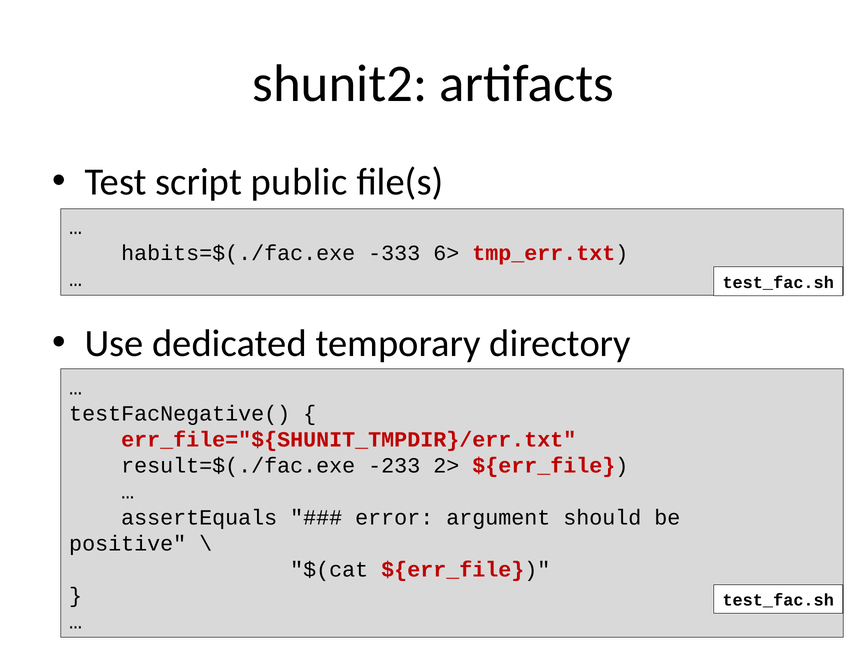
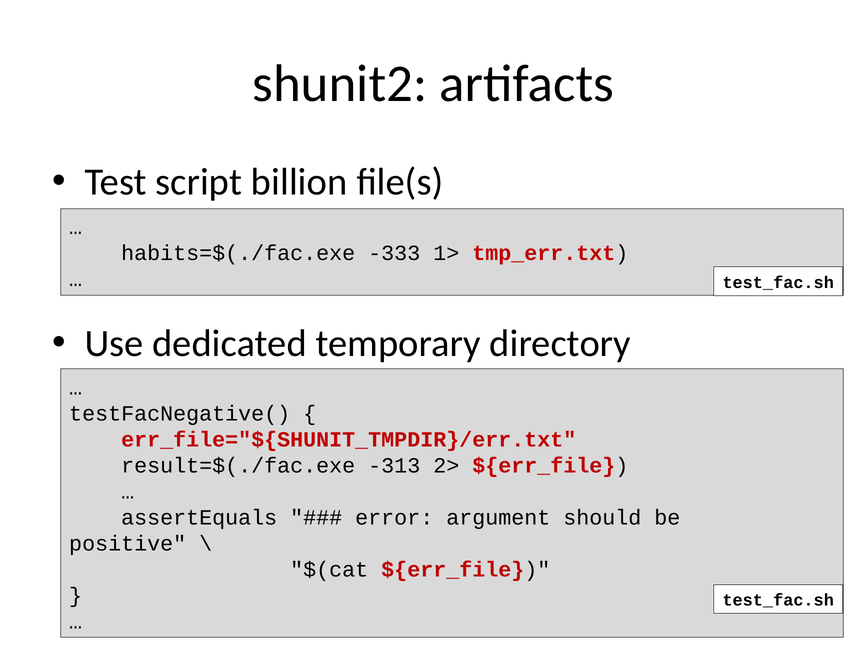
public: public -> billion (299, 182)
6>: 6> -> 1> (446, 253)
-233: -233 -> -313 (394, 466)
